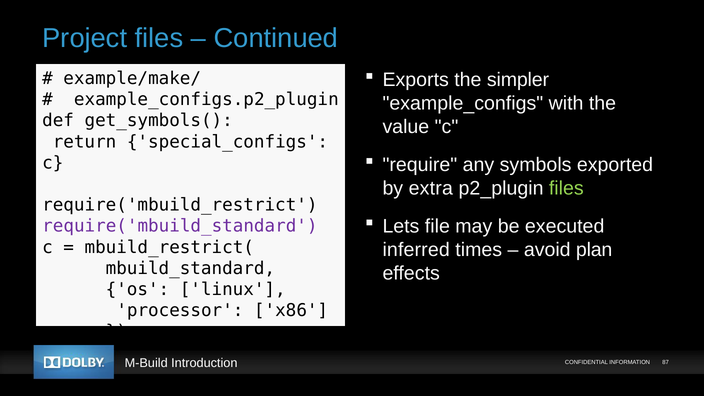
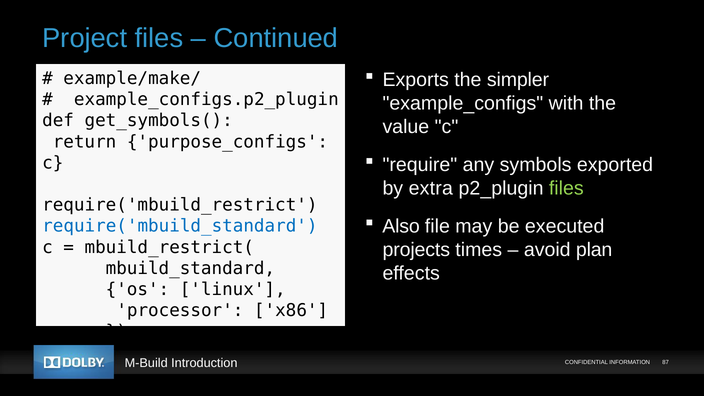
special_configs: special_configs -> purpose_configs (227, 142)
Lets: Lets -> Also (401, 227)
require('mbuild_standard colour: purple -> blue (180, 226)
inferred: inferred -> projects (416, 250)
